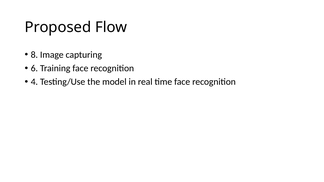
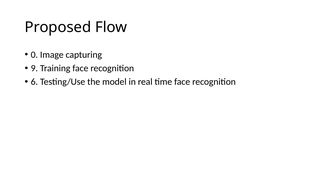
8: 8 -> 0 (34, 55)
6: 6 -> 9 (34, 68)
4: 4 -> 6 (34, 82)
